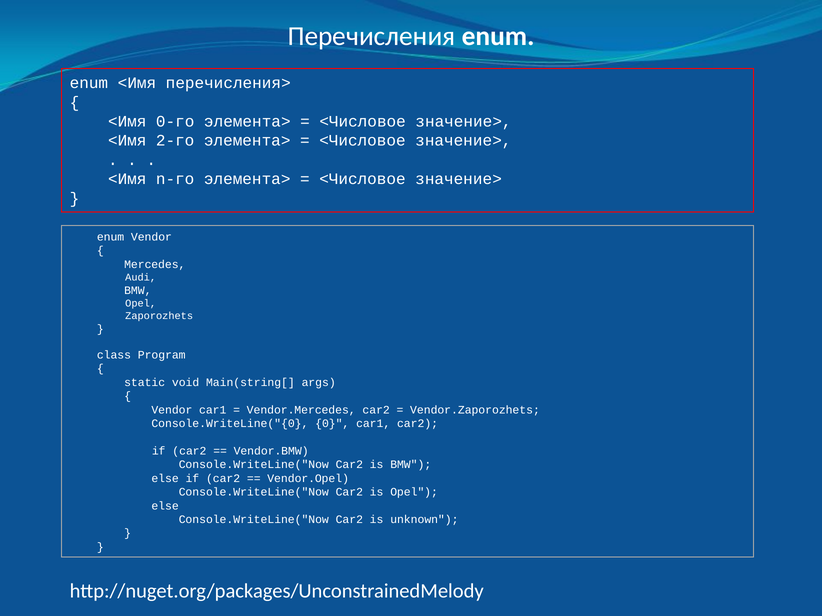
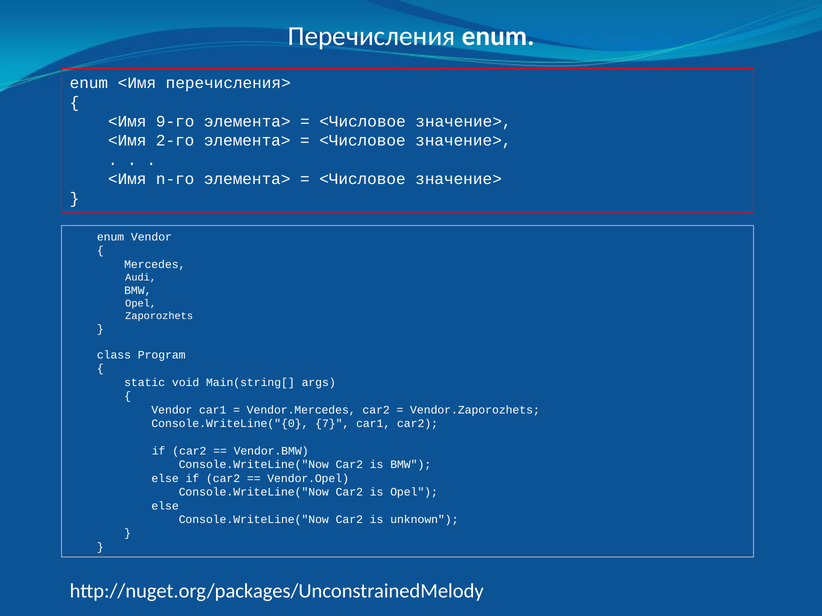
0-го: 0-го -> 9-го (175, 122)
0: 0 -> 7 (332, 424)
